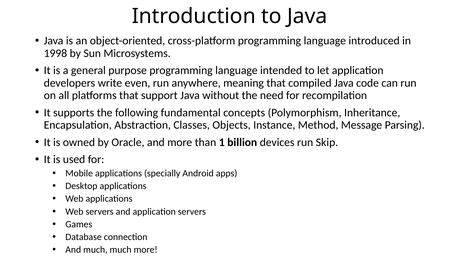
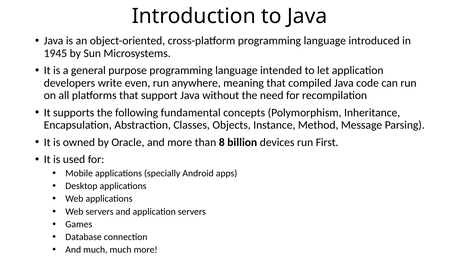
1998: 1998 -> 1945 (55, 53)
1: 1 -> 8 (222, 142)
Skip: Skip -> First (327, 142)
